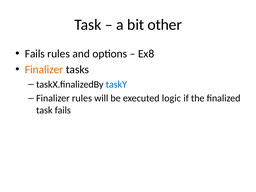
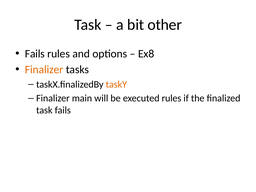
taskY colour: blue -> orange (116, 84)
Finalizer rules: rules -> main (82, 98)
executed logic: logic -> rules (171, 98)
